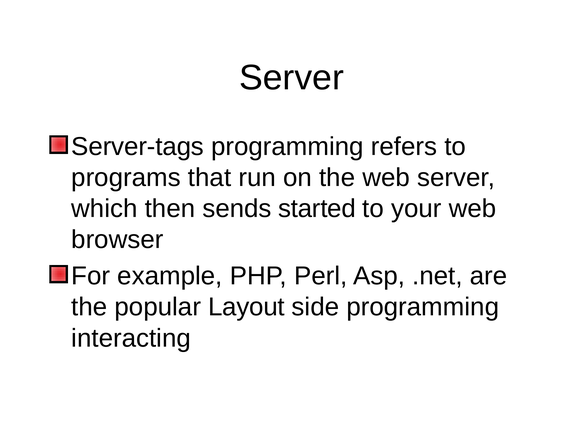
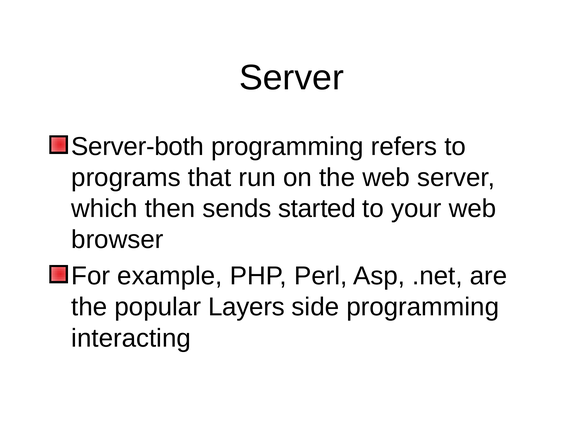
Server-tags: Server-tags -> Server-both (138, 147)
Layout: Layout -> Layers (246, 307)
